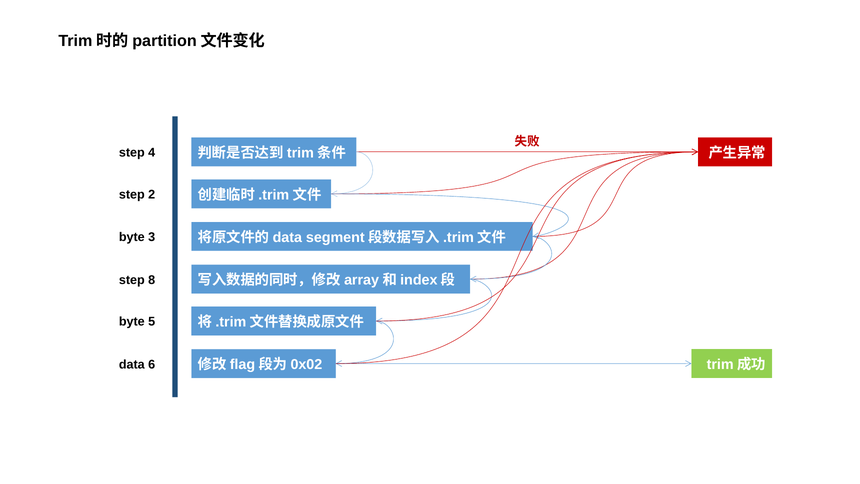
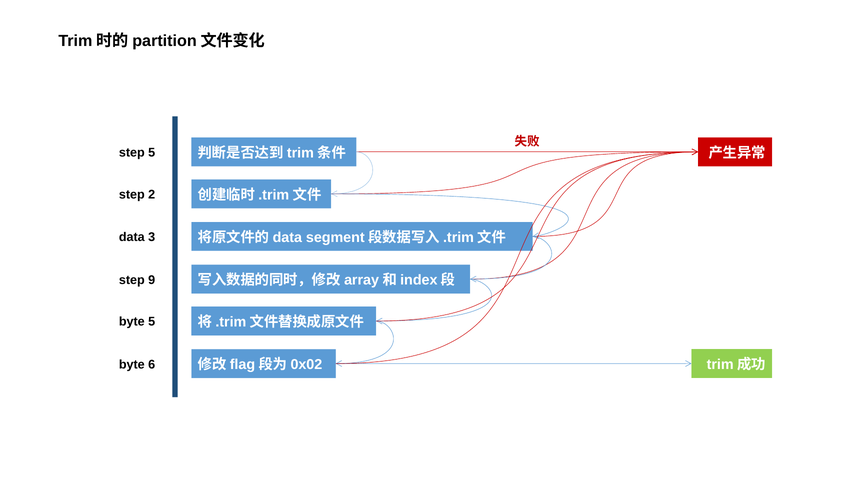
step 4: 4 -> 5 (152, 153)
byte: byte -> data (132, 237)
8: 8 -> 9 (152, 280)
data: data -> byte (132, 364)
